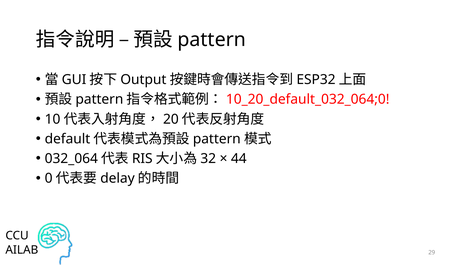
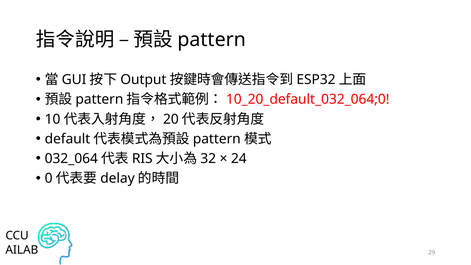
44: 44 -> 24 (239, 159)
